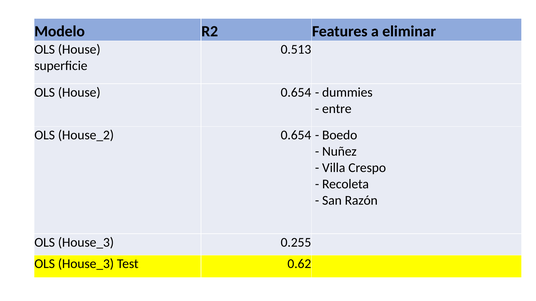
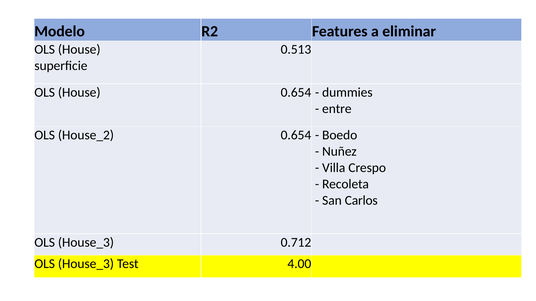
Razón: Razón -> Carlos (361, 201)
0.255: 0.255 -> 0.712 (296, 243)
0.62: 0.62 -> 4.00 (299, 264)
